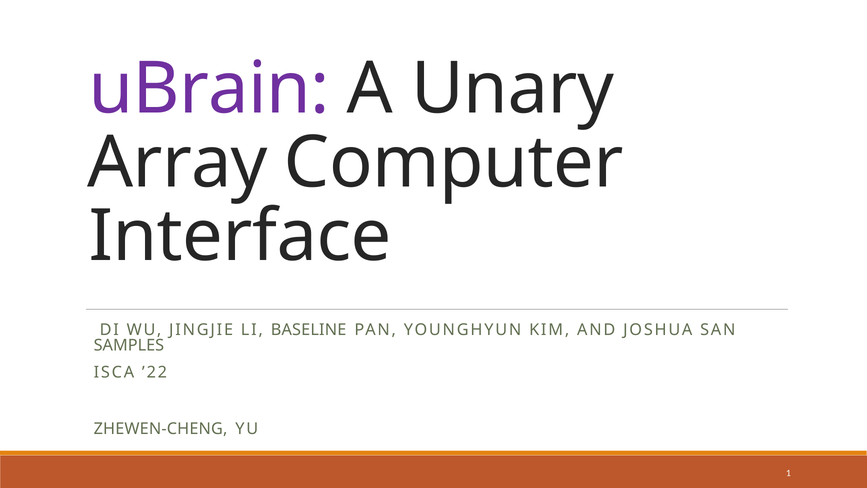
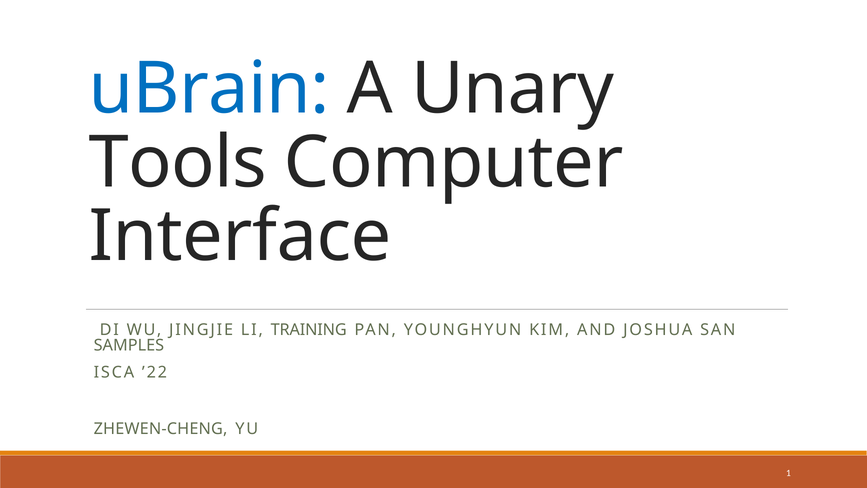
uBrain colour: purple -> blue (209, 89)
Array: Array -> Tools (178, 163)
BASELINE: BASELINE -> TRAINING (309, 329)
